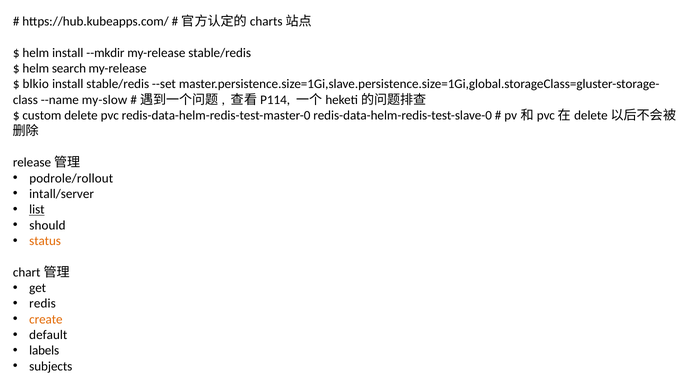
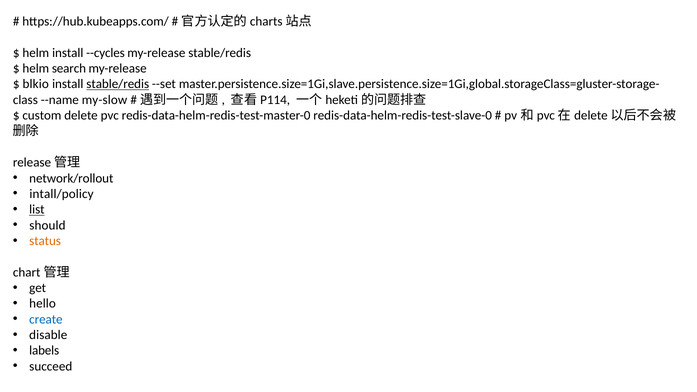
--mkdir: --mkdir -> --cycles (105, 53)
stable/redis underline: none -> present (118, 84)
podrole/rollout: podrole/rollout -> network/rollout (71, 178)
intall/server: intall/server -> intall/policy (62, 194)
redis: redis -> hello (43, 304)
create colour: orange -> blue (46, 319)
default: default -> disable (48, 335)
subjects: subjects -> succeed (51, 366)
